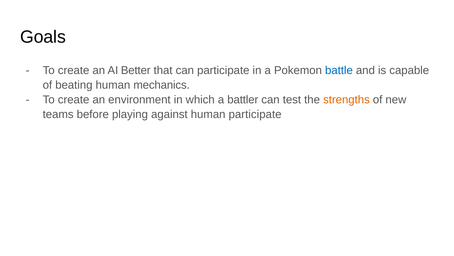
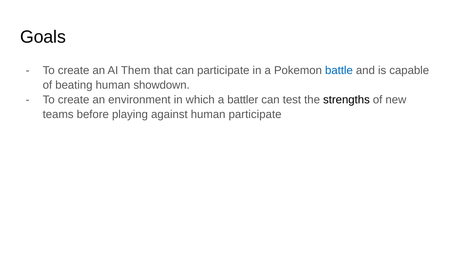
Better: Better -> Them (136, 70)
mechanics: mechanics -> showdown (162, 85)
strengths colour: orange -> black (346, 99)
